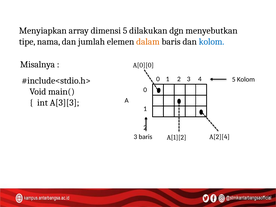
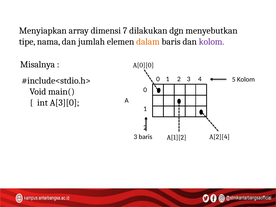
dimensi 5: 5 -> 7 (125, 31)
kolom colour: blue -> purple (212, 42)
A[3][3: A[3][3 -> A[3][0 (65, 103)
